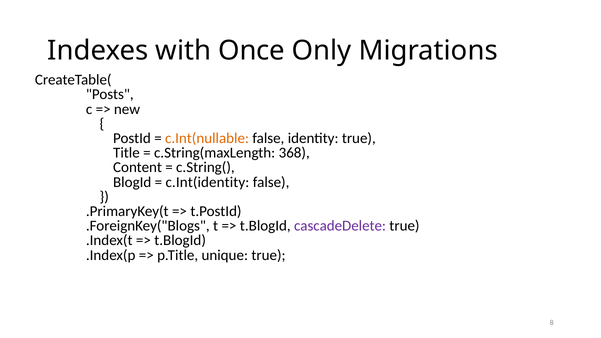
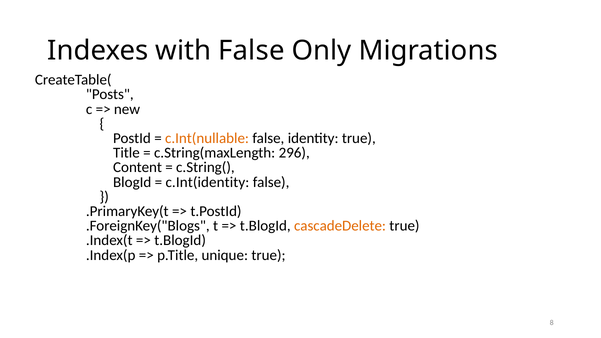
with Once: Once -> False (251, 51)
368: 368 -> 296 (294, 153)
cascadeDelete colour: purple -> orange (340, 226)
